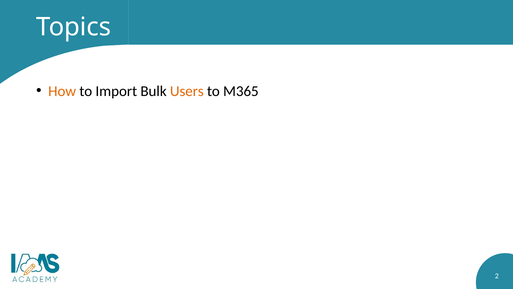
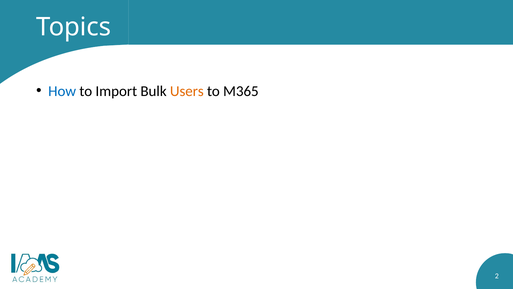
How colour: orange -> blue (62, 91)
